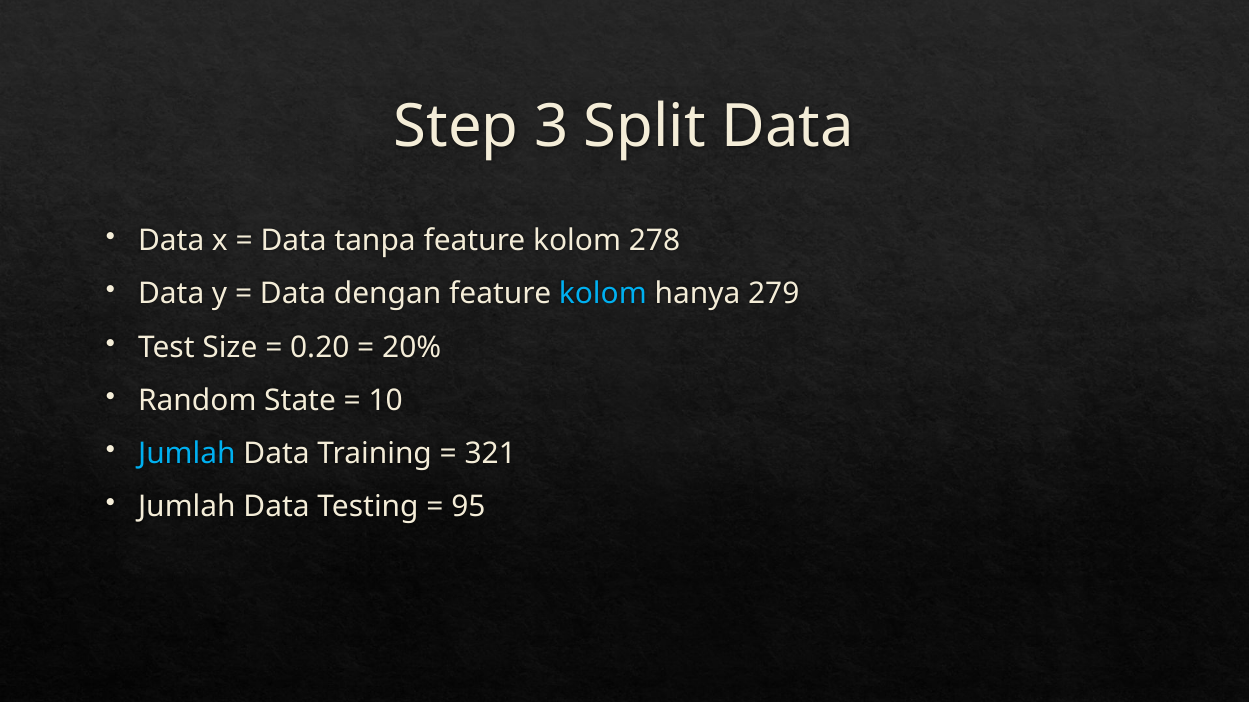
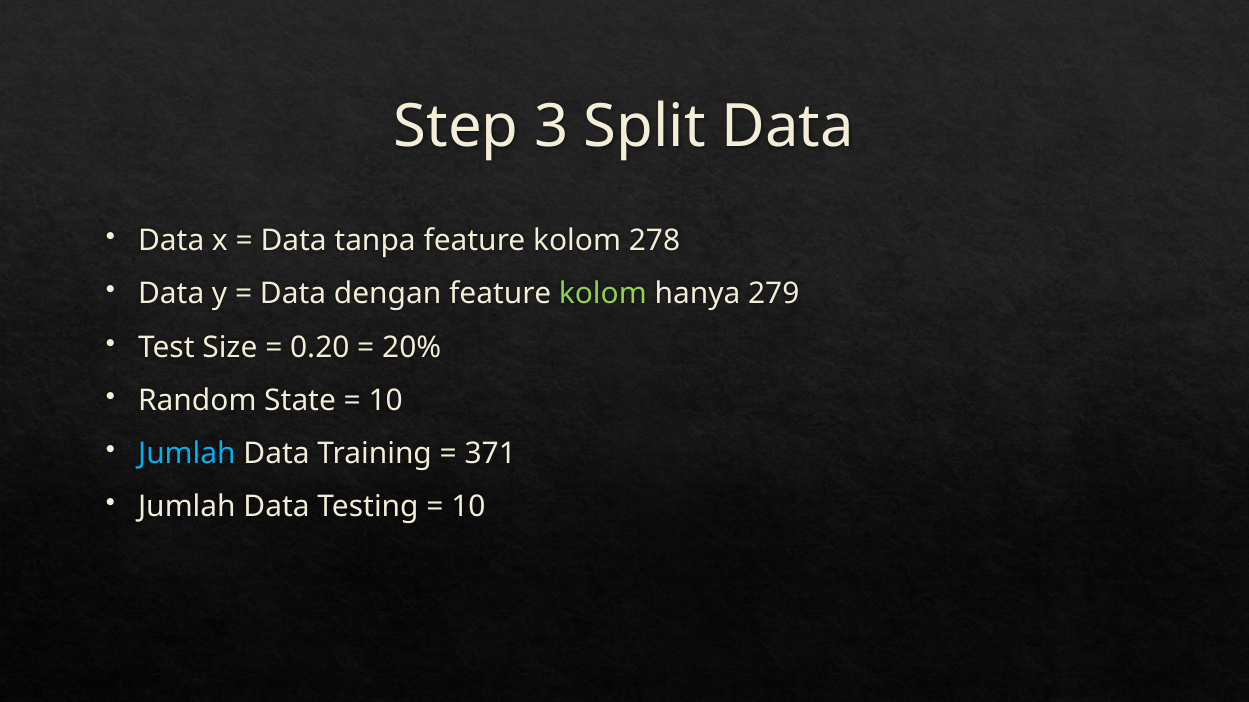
kolom colour: light blue -> light green (603, 294)
321: 321 -> 371 (490, 454)
95: 95 -> 10 (468, 507)
